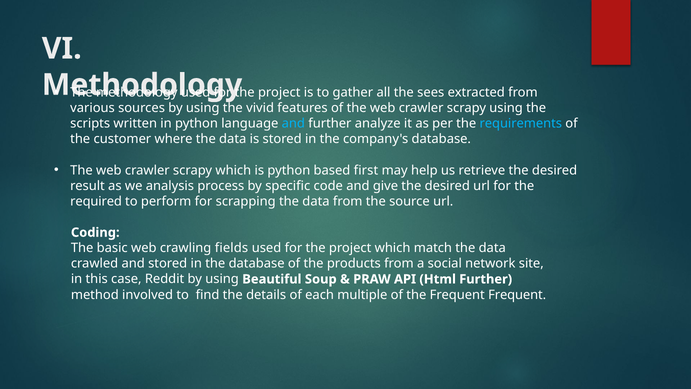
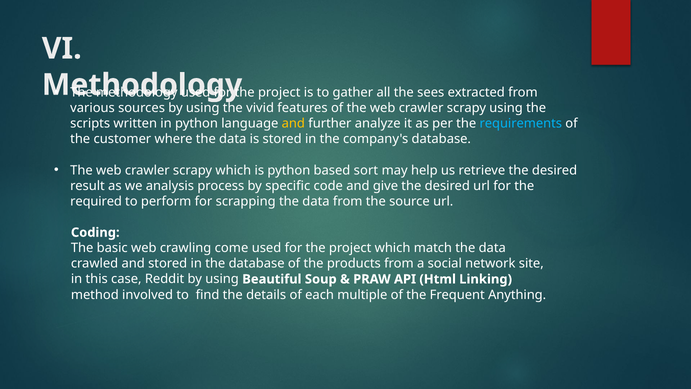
and colour: light blue -> yellow (293, 123)
first: first -> sort (366, 170)
fields: fields -> come (231, 248)
Html Further: Further -> Linking (486, 279)
Frequent Frequent: Frequent -> Anything (517, 295)
